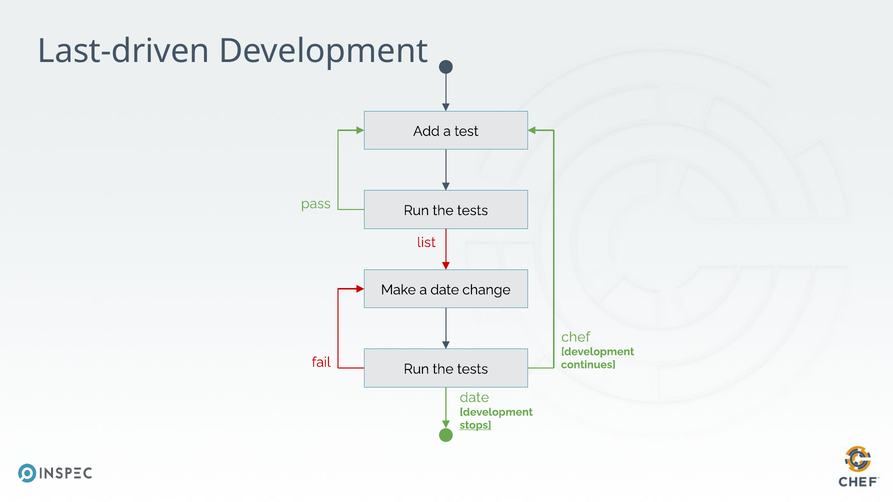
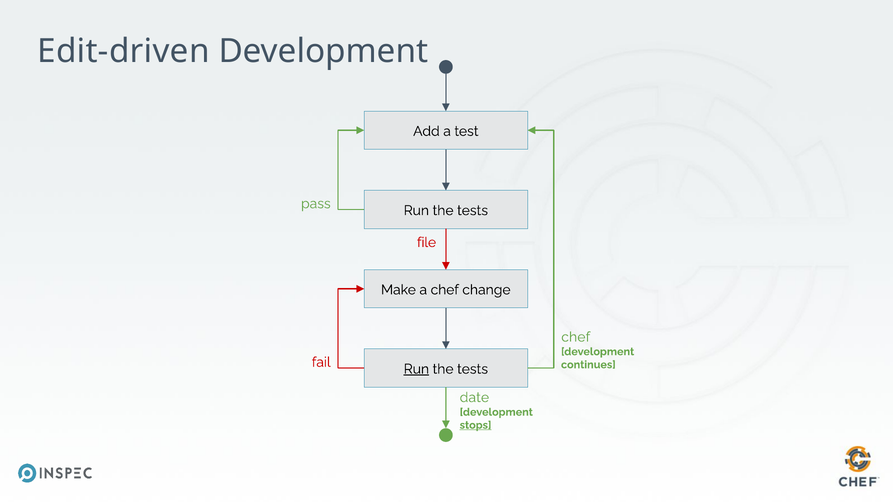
Last-driven: Last-driven -> Edit-driven (123, 51)
list: list -> file (427, 243)
a date: date -> chef (445, 290)
Run underline: none -> present (416, 369)
